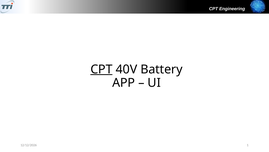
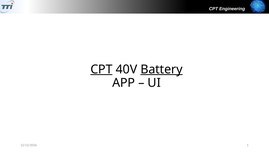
Battery underline: none -> present (161, 69)
